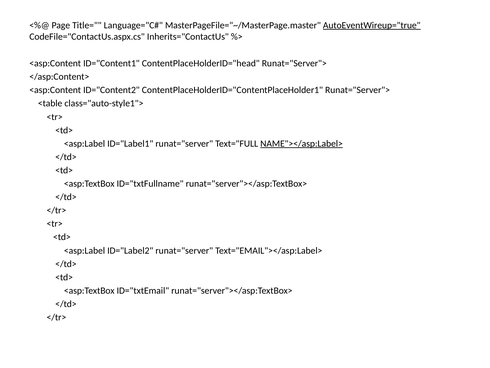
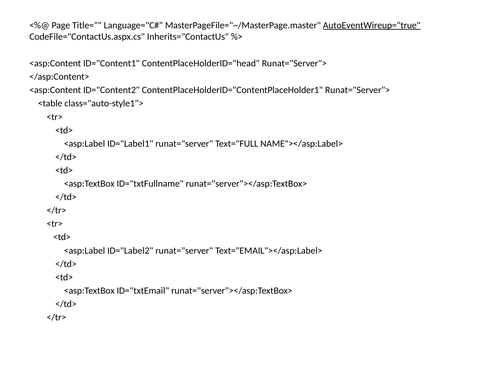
NAME"></asp:Label> underline: present -> none (302, 143)
